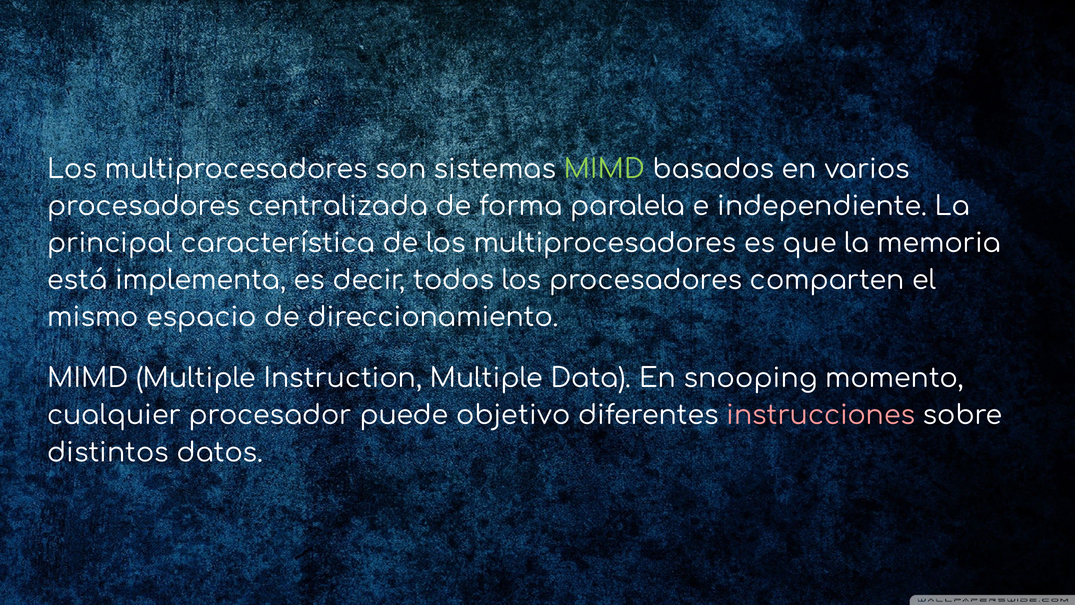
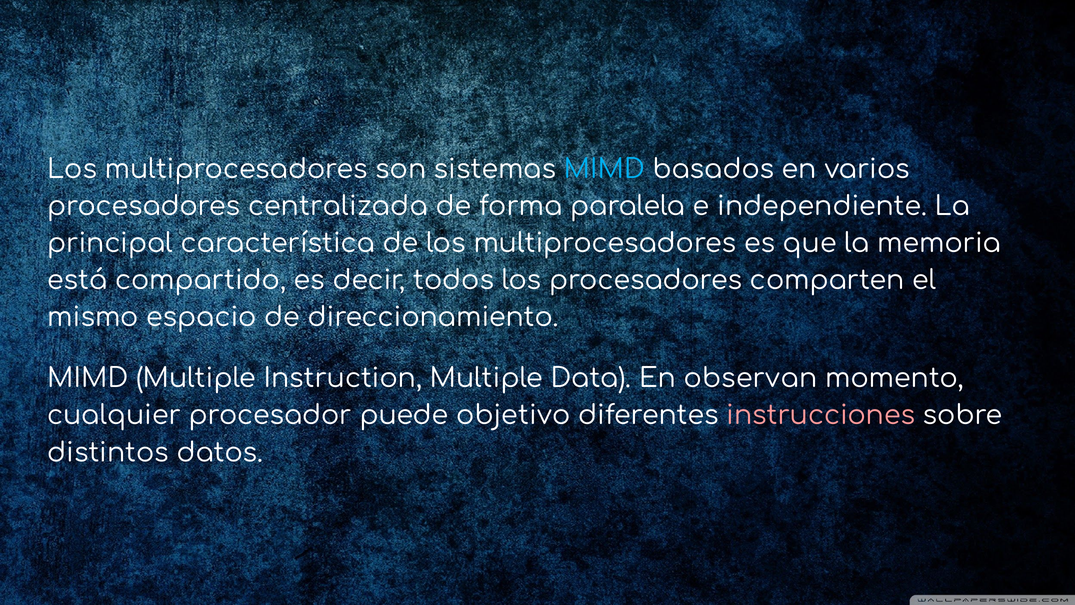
MIMD colour: light green -> light blue (604, 169)
implementa: implementa -> compartido (201, 280)
snooping: snooping -> observan (750, 378)
